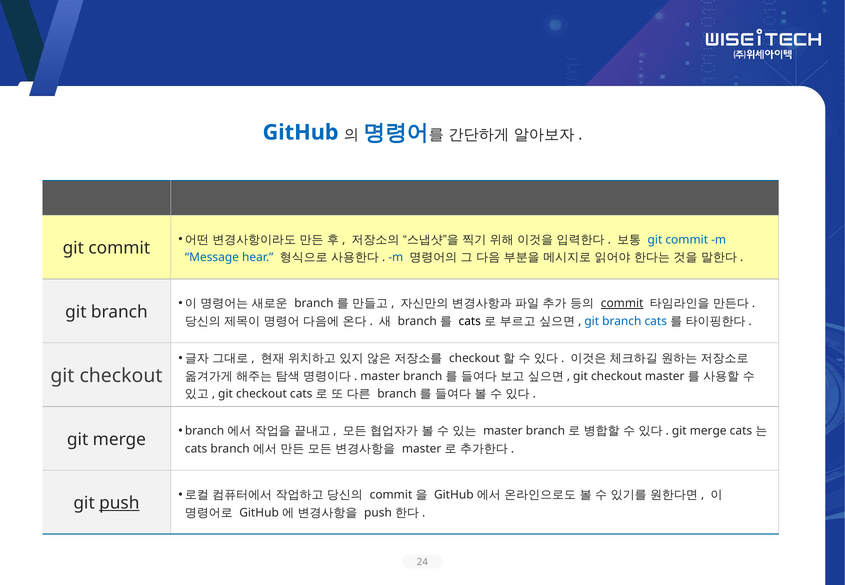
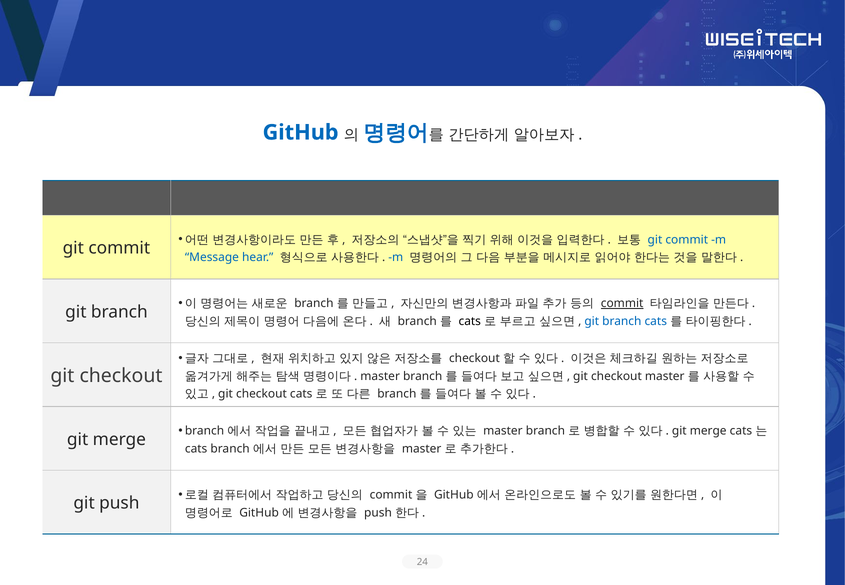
push underline: present -> none (119, 503)
